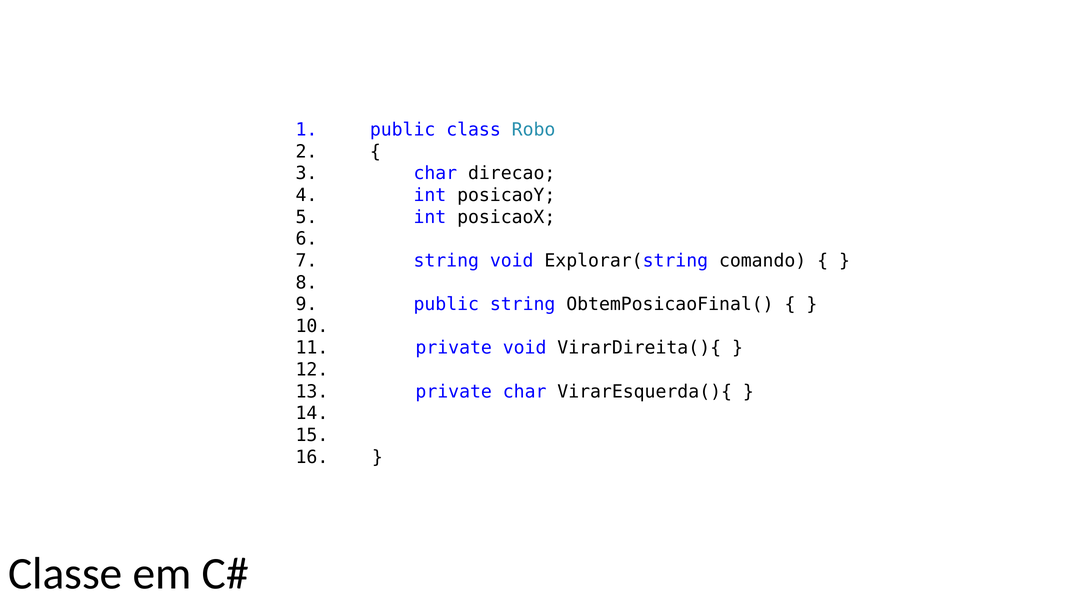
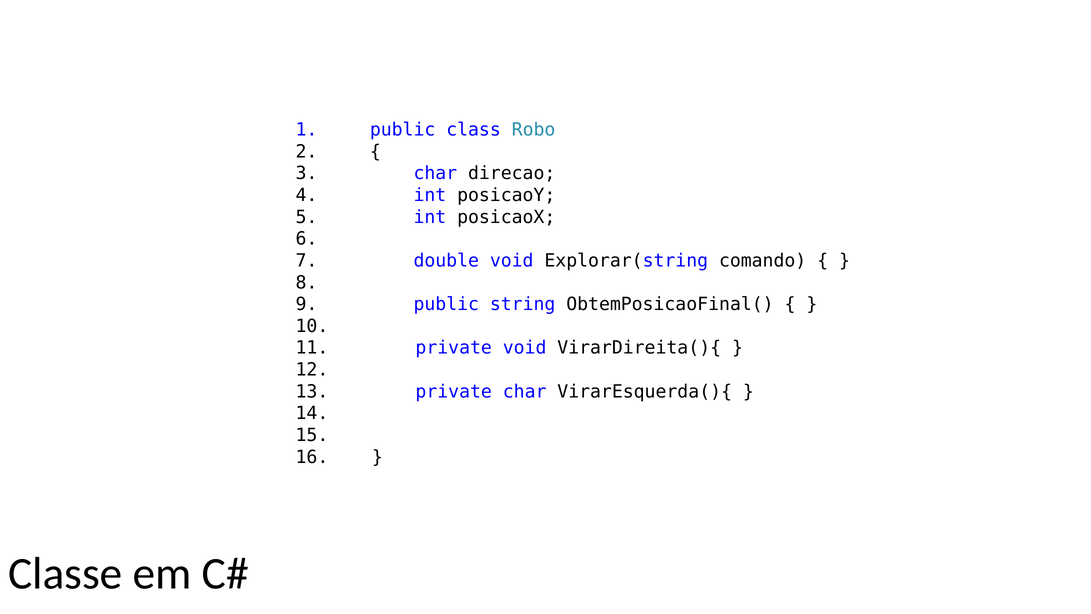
string: string -> double (446, 261)
